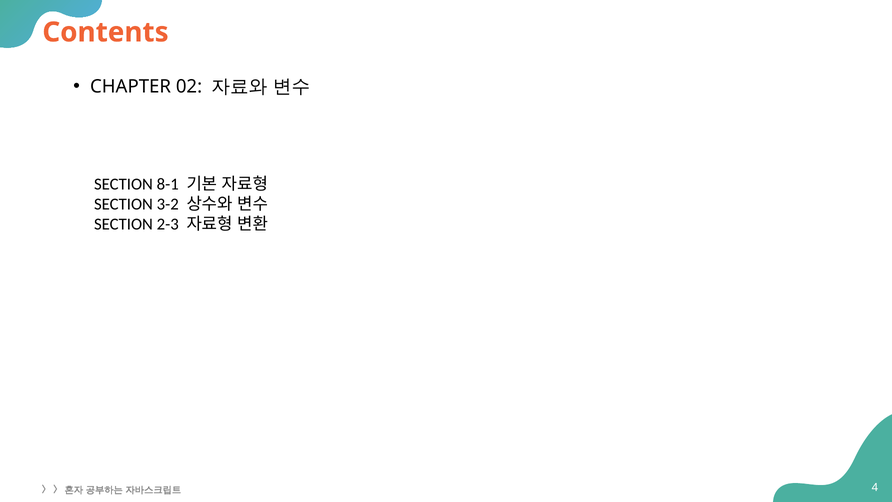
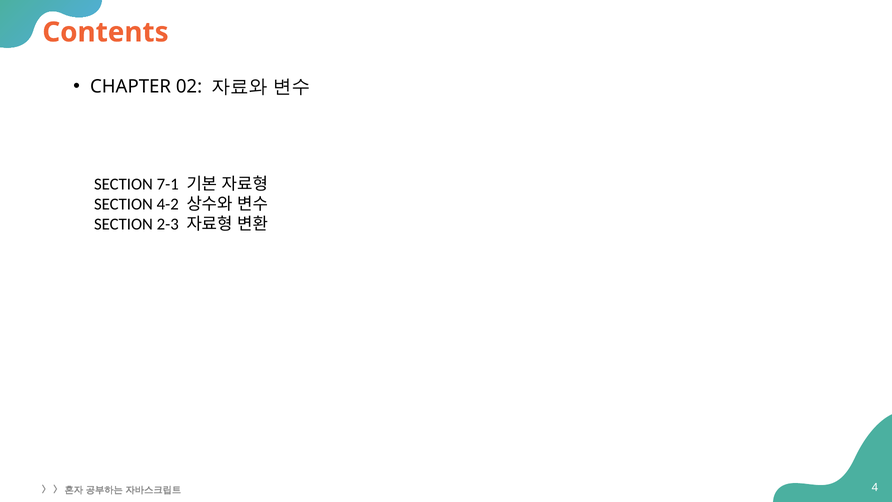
8-1: 8-1 -> 7-1 (168, 184)
3-2: 3-2 -> 4-2 (168, 204)
